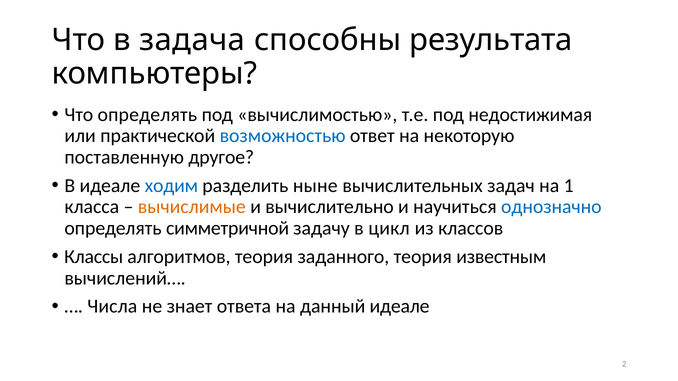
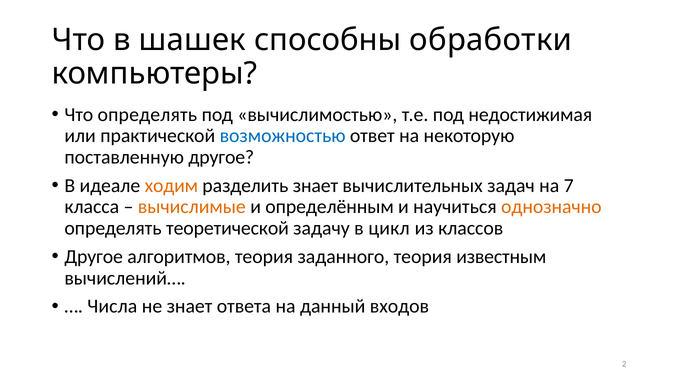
задача: задача -> шашек (192, 40)
результата: результата -> обработки (491, 40)
ходим colour: blue -> orange (171, 186)
разделить ныне: ныне -> знает (315, 186)
1: 1 -> 7 (569, 186)
вычислительно: вычислительно -> определённым (330, 207)
однозначно colour: blue -> orange (551, 207)
симметричной: симметричной -> теоретической (227, 229)
Классы: Классы -> Другое (94, 257)
данный идеале: идеале -> входов (399, 307)
